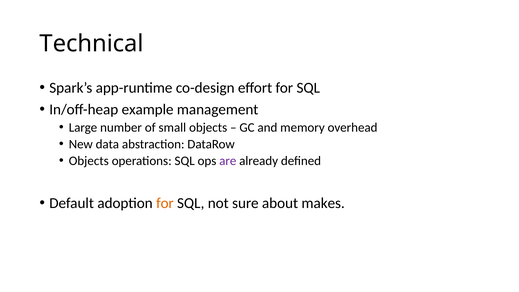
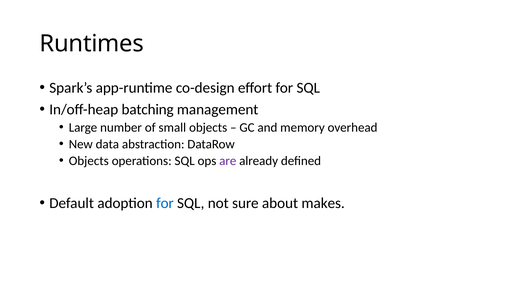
Technical: Technical -> Runtimes (92, 44)
example: example -> batching (148, 110)
for colour: orange -> blue (165, 203)
